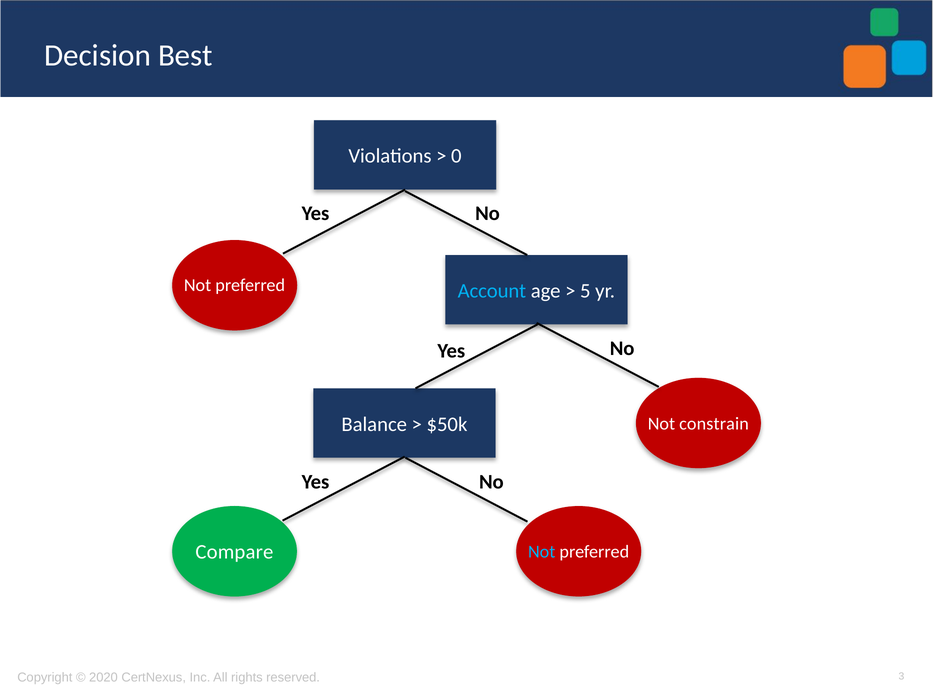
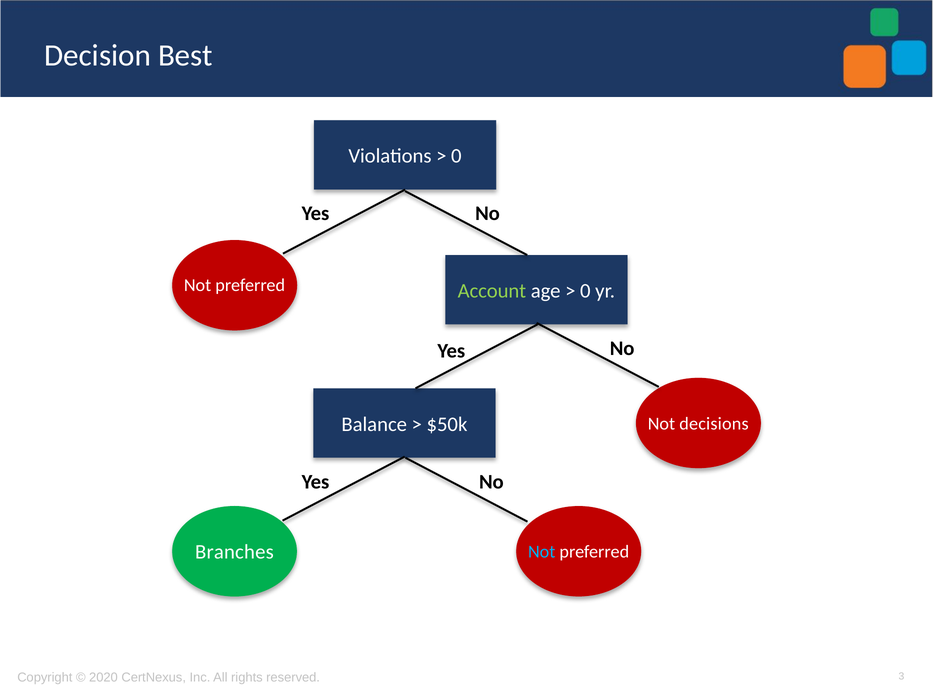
Account colour: light blue -> light green (492, 291)
5: 5 -> 0 (585, 291)
constrain: constrain -> decisions (714, 424)
Compare: Compare -> Branches (234, 553)
